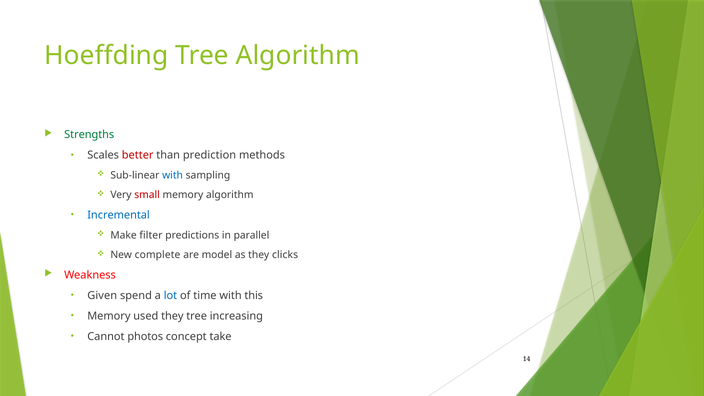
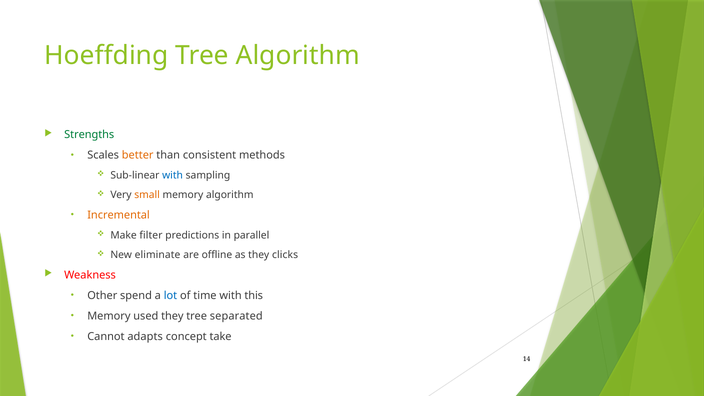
better colour: red -> orange (138, 155)
prediction: prediction -> consistent (210, 155)
small colour: red -> orange (147, 195)
Incremental colour: blue -> orange (119, 215)
complete: complete -> eliminate (158, 255)
model: model -> offline (217, 255)
Given: Given -> Other (102, 296)
increasing: increasing -> separated (236, 316)
photos: photos -> adapts (145, 337)
